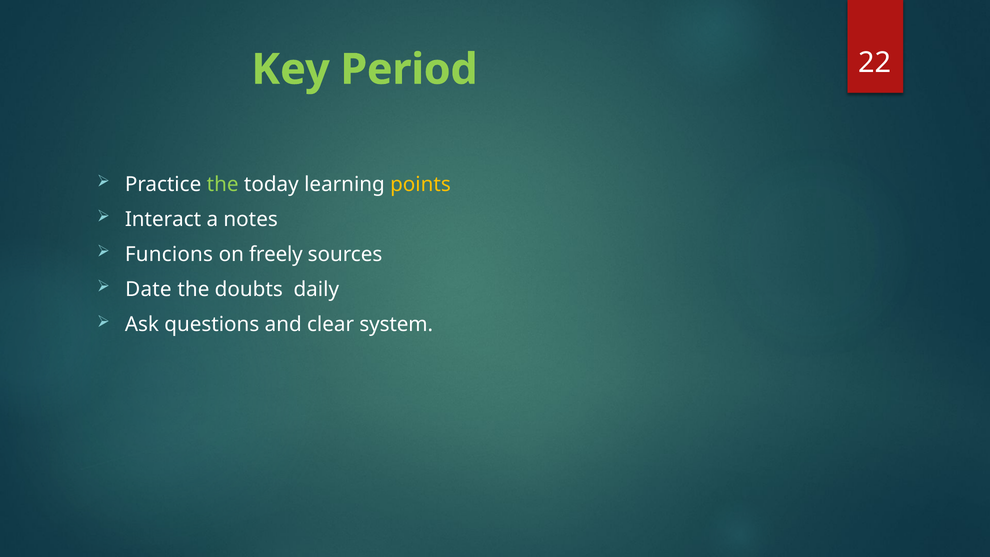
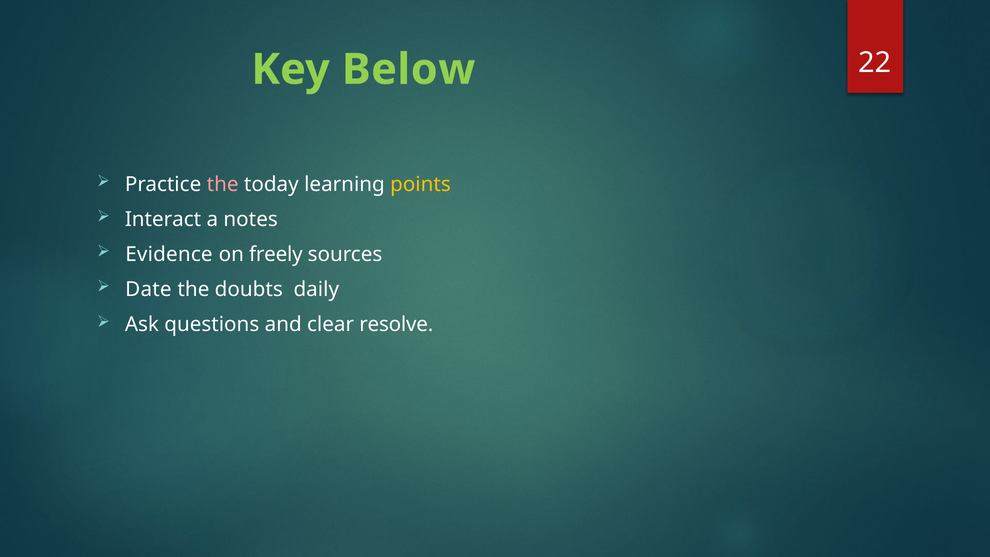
Period: Period -> Below (409, 70)
the colour: light green -> pink (223, 184)
Funcions: Funcions -> Evidence (169, 254)
system: system -> resolve (396, 325)
